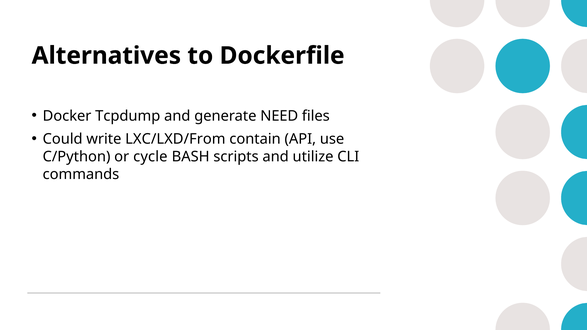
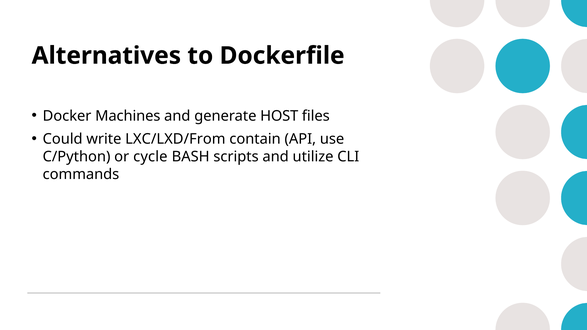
Tcpdump: Tcpdump -> Machines (128, 116)
NEED: NEED -> HOST (279, 116)
